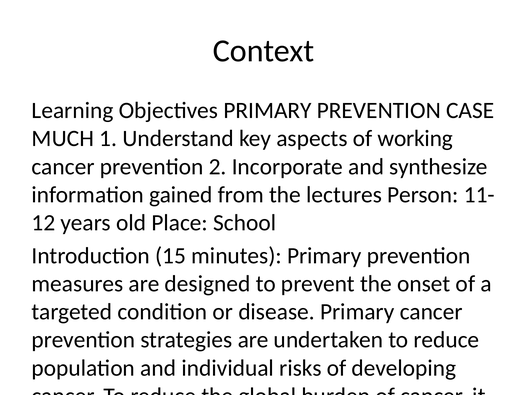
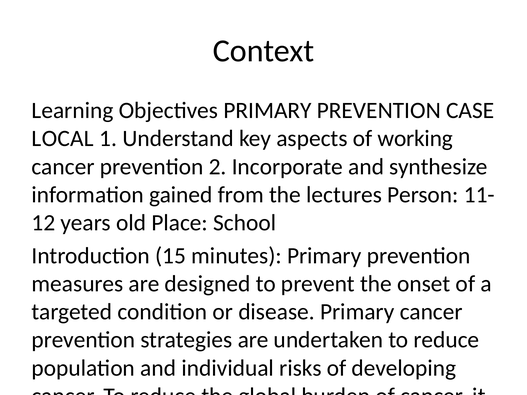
MUCH: MUCH -> LOCAL (63, 139)
